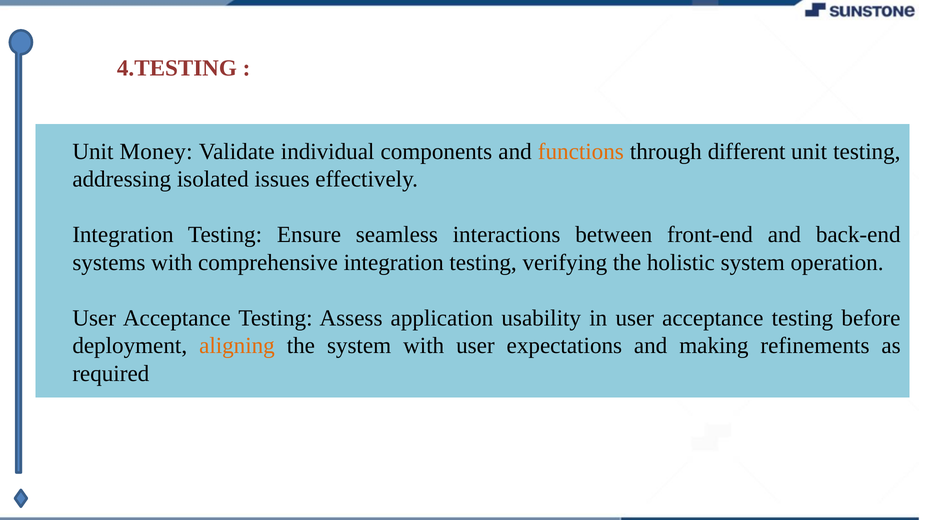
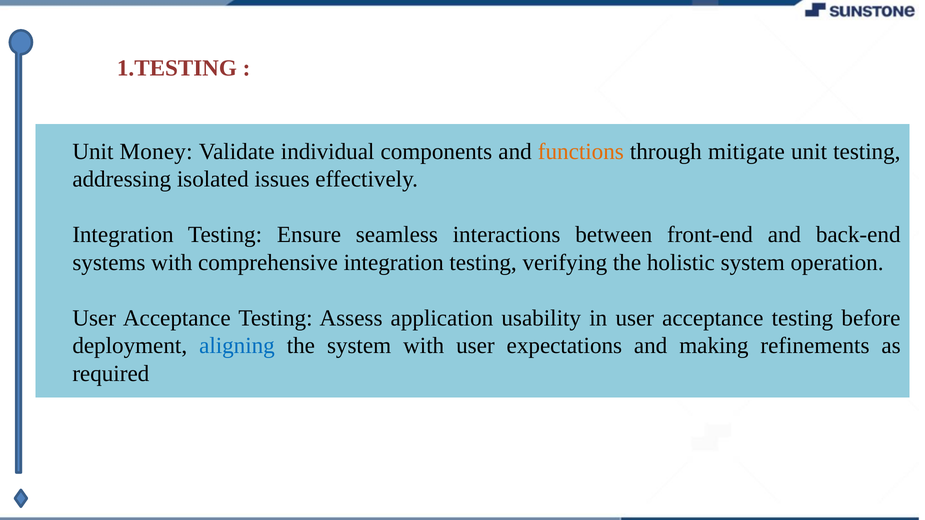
4.TESTING: 4.TESTING -> 1.TESTING (177, 68)
different: different -> mitigate (746, 152)
aligning colour: orange -> blue (237, 346)
